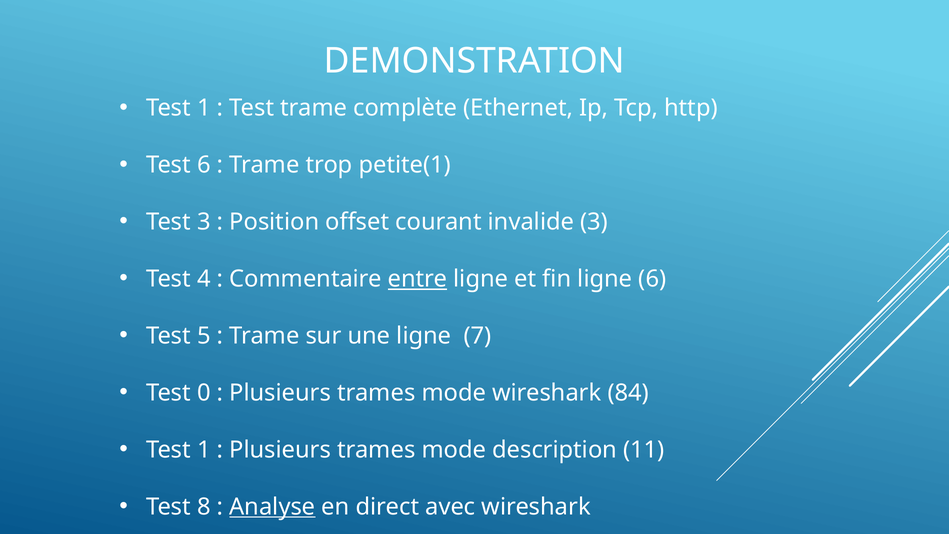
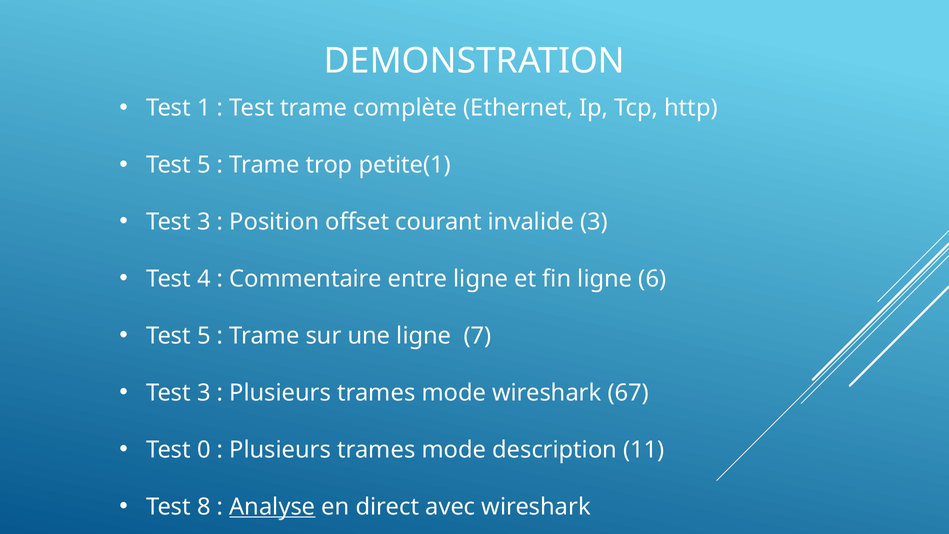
6: 6 -> 5 (204, 165)
entre underline: present -> none (418, 279)
0: 0 -> 3 (204, 393)
84: 84 -> 67 (628, 393)
1: 1 -> 0 (204, 450)
